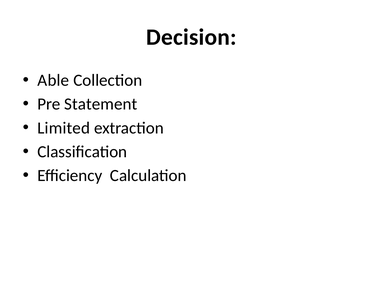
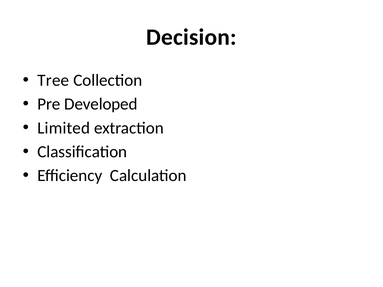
Able: Able -> Tree (53, 80)
Statement: Statement -> Developed (101, 104)
